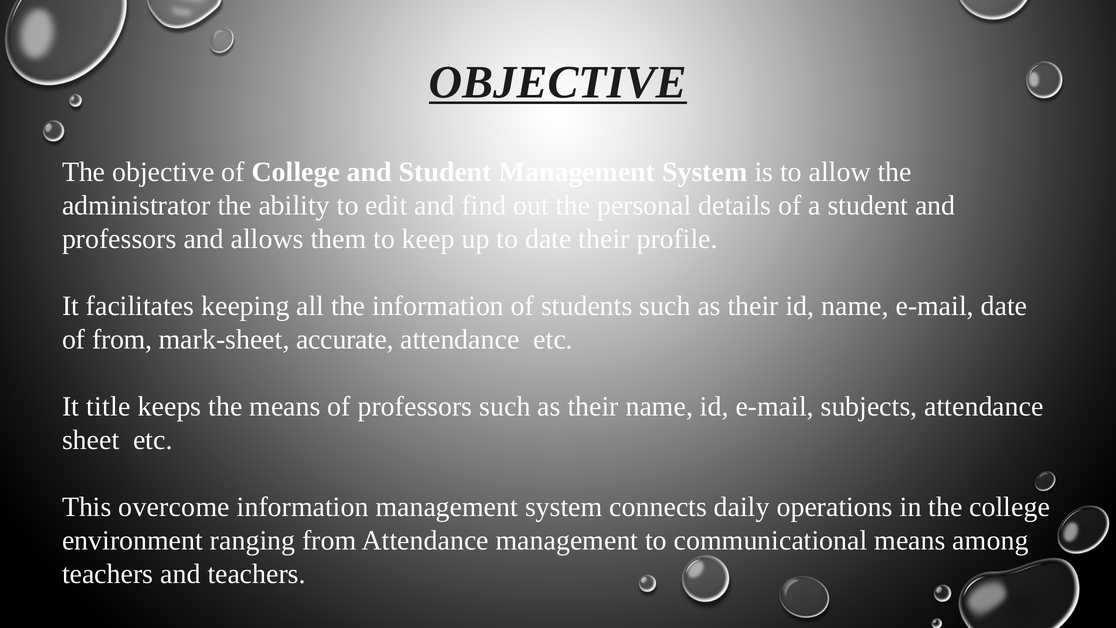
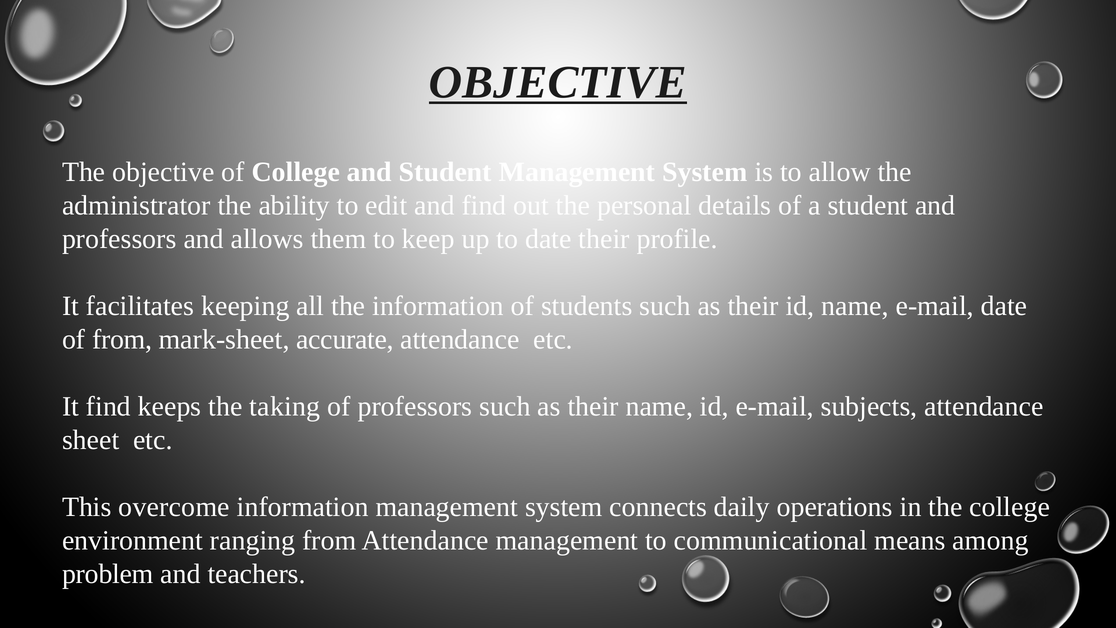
It title: title -> find (108, 406)
the means: means -> taking (285, 406)
teachers: teachers -> problem (108, 574)
